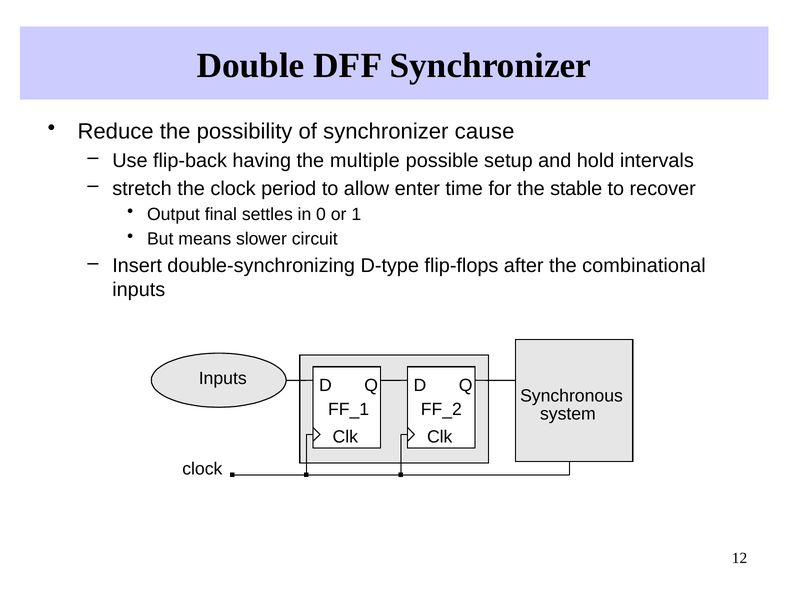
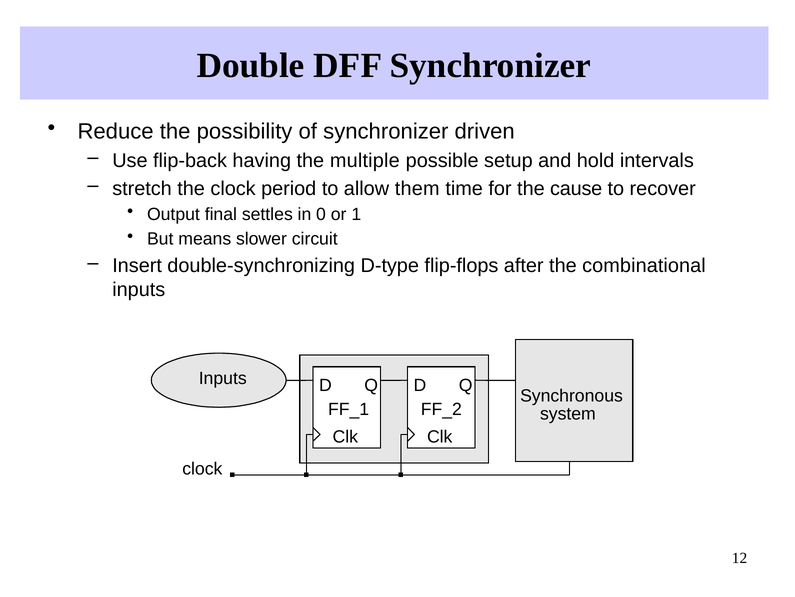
cause: cause -> driven (485, 131)
enter: enter -> them (417, 188)
stable: stable -> cause (576, 188)
